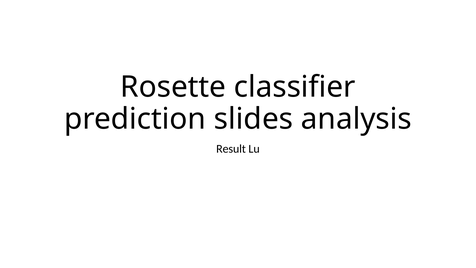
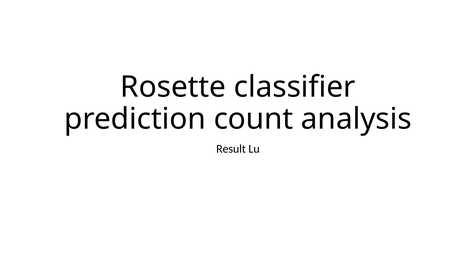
slides: slides -> count (253, 119)
